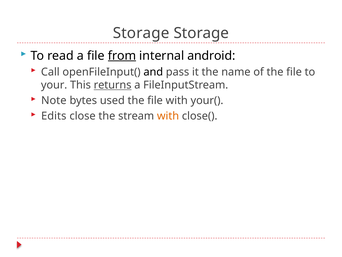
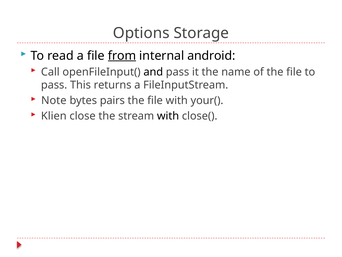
Storage: Storage -> Options (141, 33)
your: your -> pass (54, 85)
returns underline: present -> none (113, 85)
used: used -> pairs (112, 100)
Edits: Edits -> Klien (54, 116)
with colour: orange -> black (168, 116)
